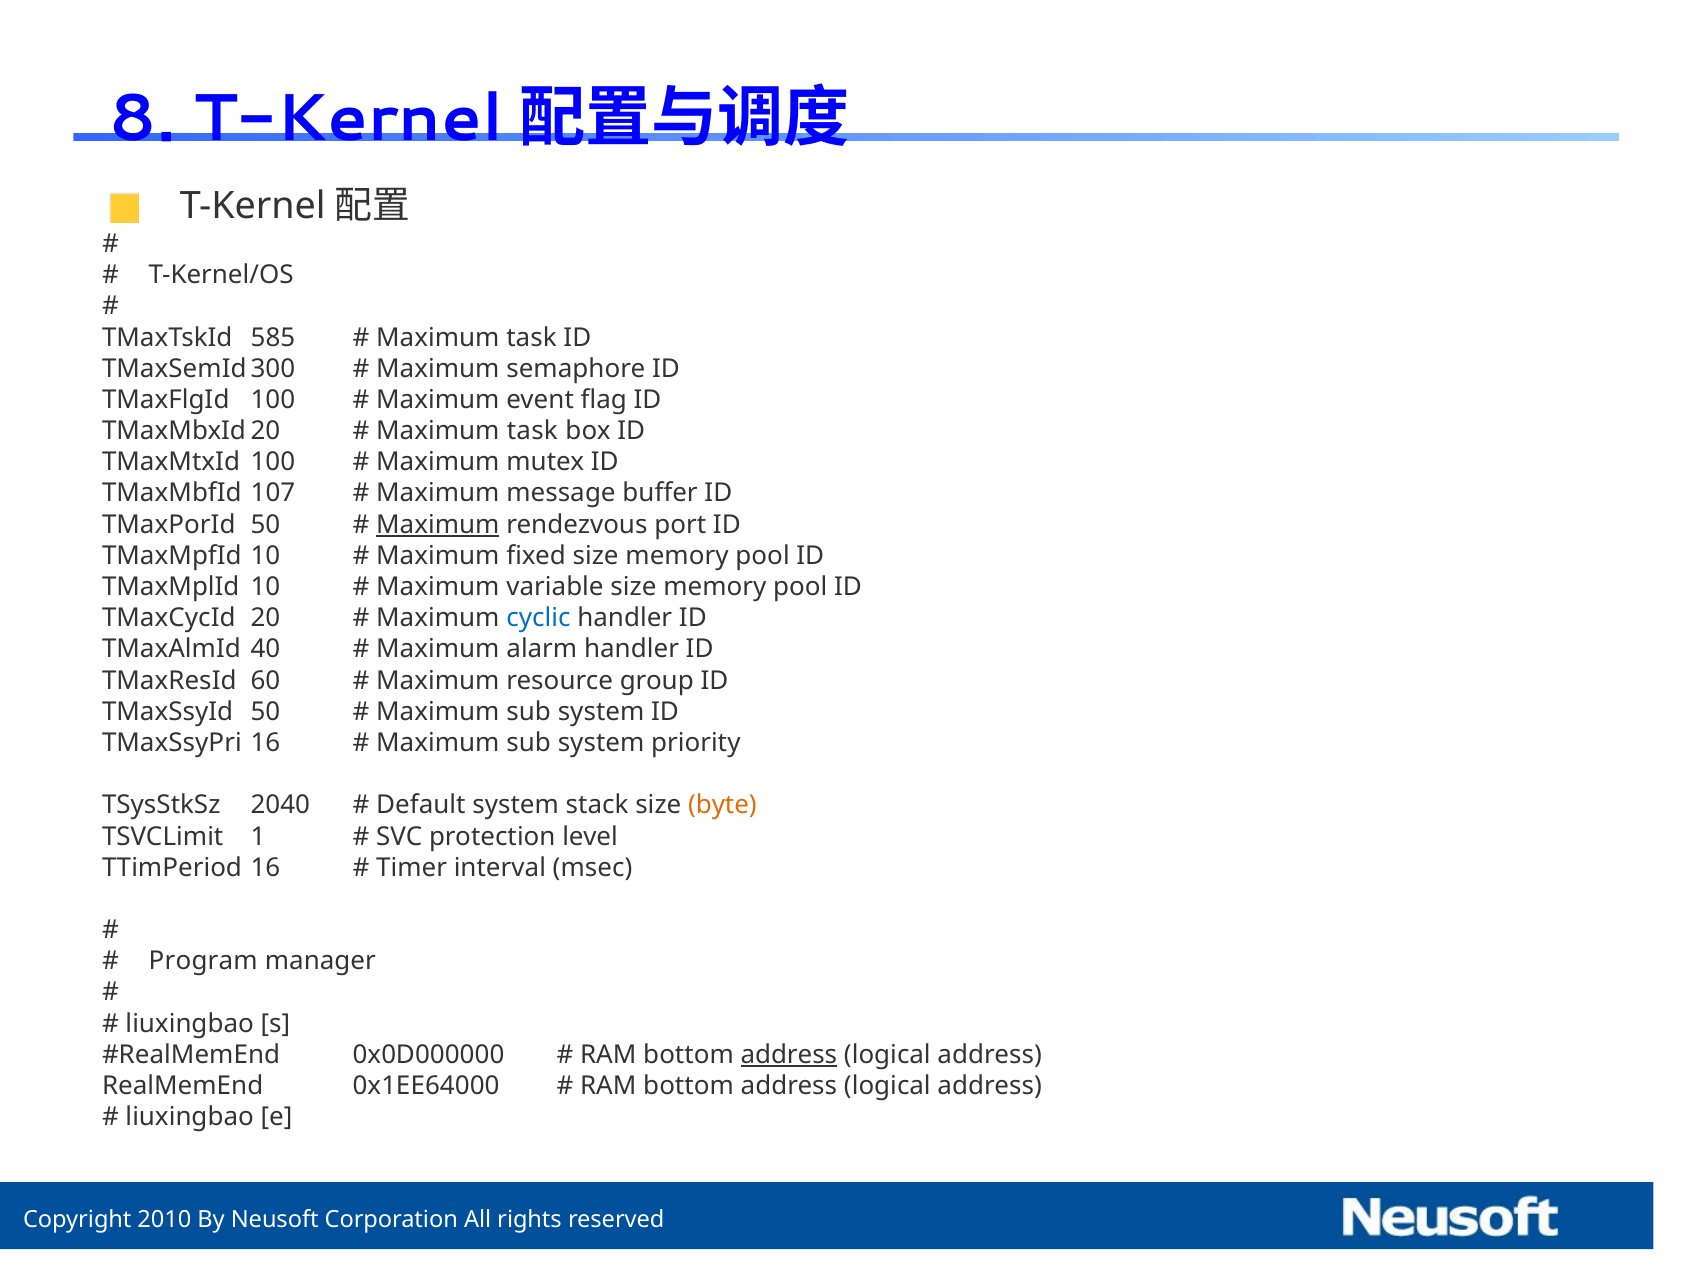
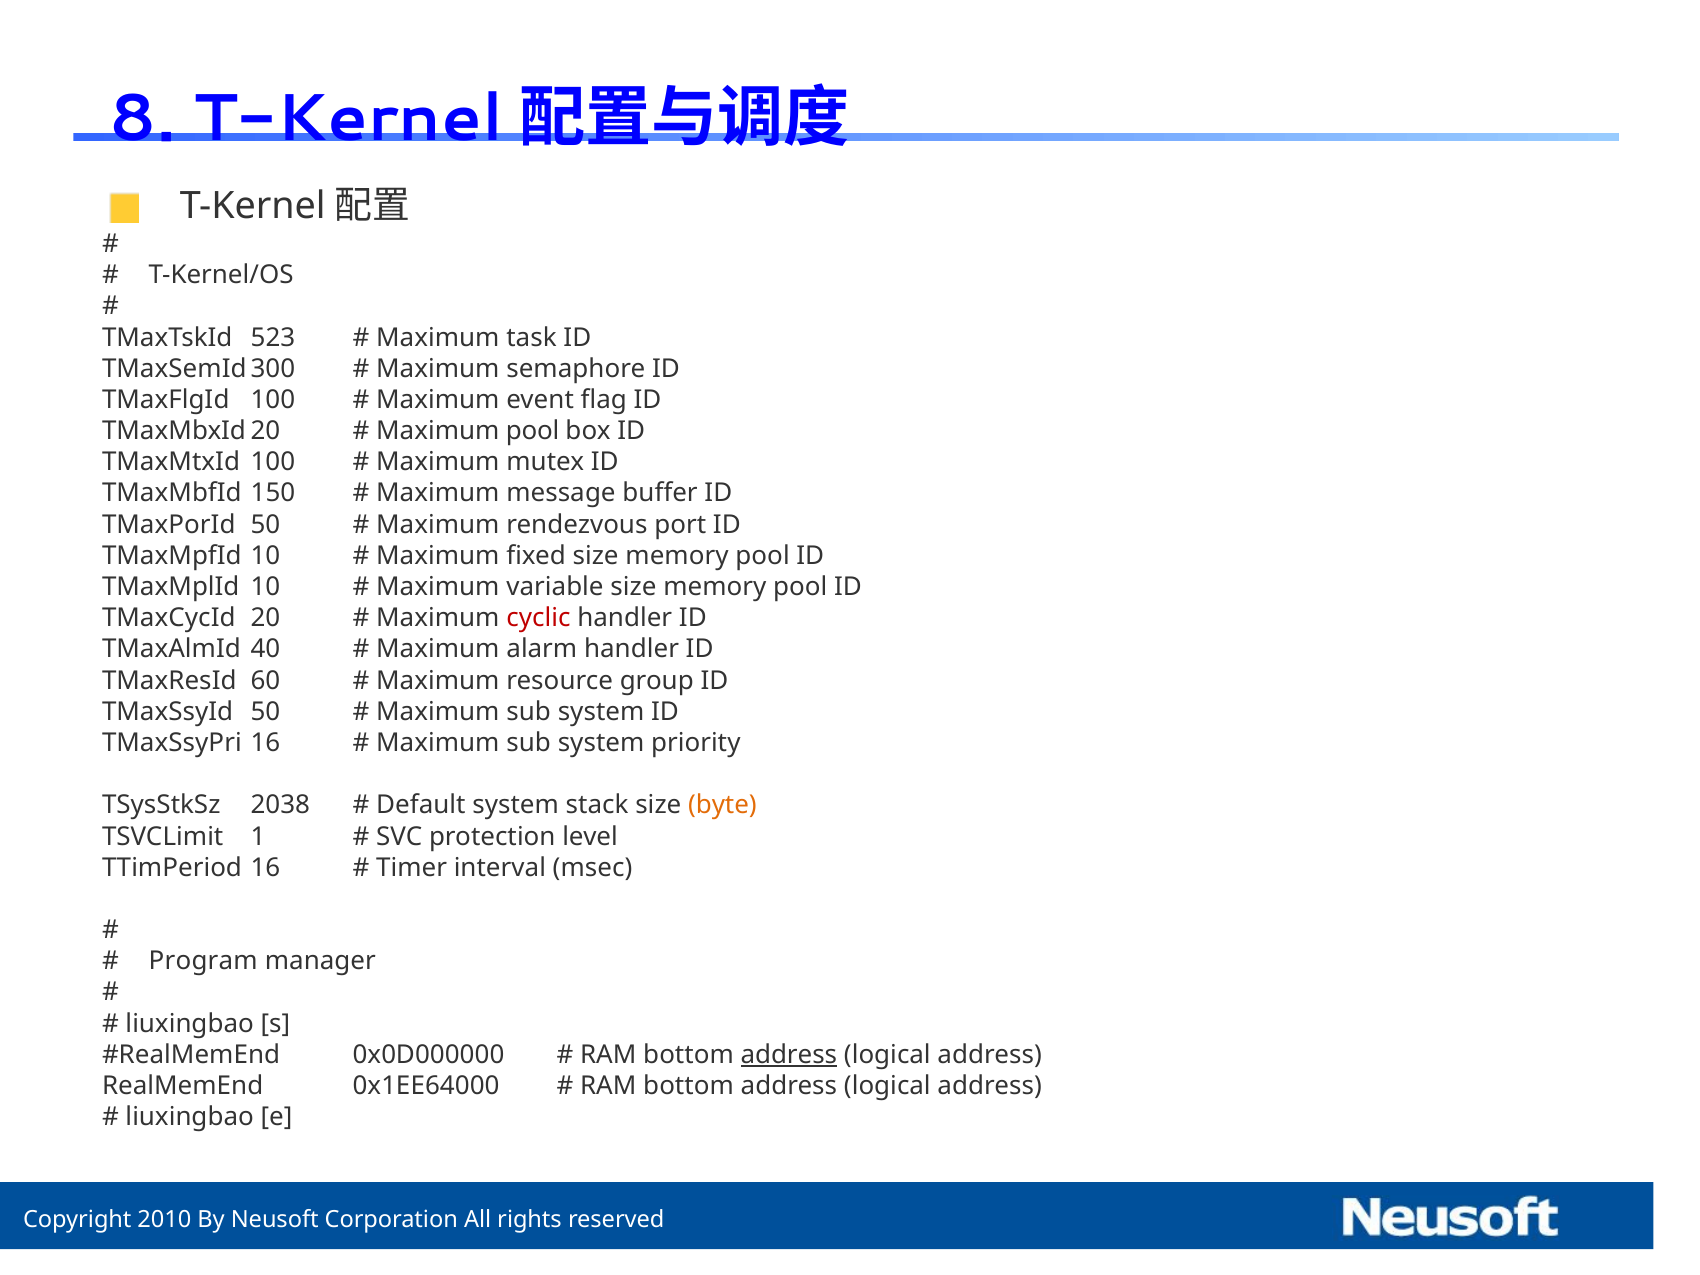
585: 585 -> 523 (273, 337)
task: task -> pool (533, 431)
107: 107 -> 150 (273, 493)
Maximum underline: present -> none (438, 525)
cyclic colour: blue -> red (538, 618)
2040: 2040 -> 2038 (280, 805)
